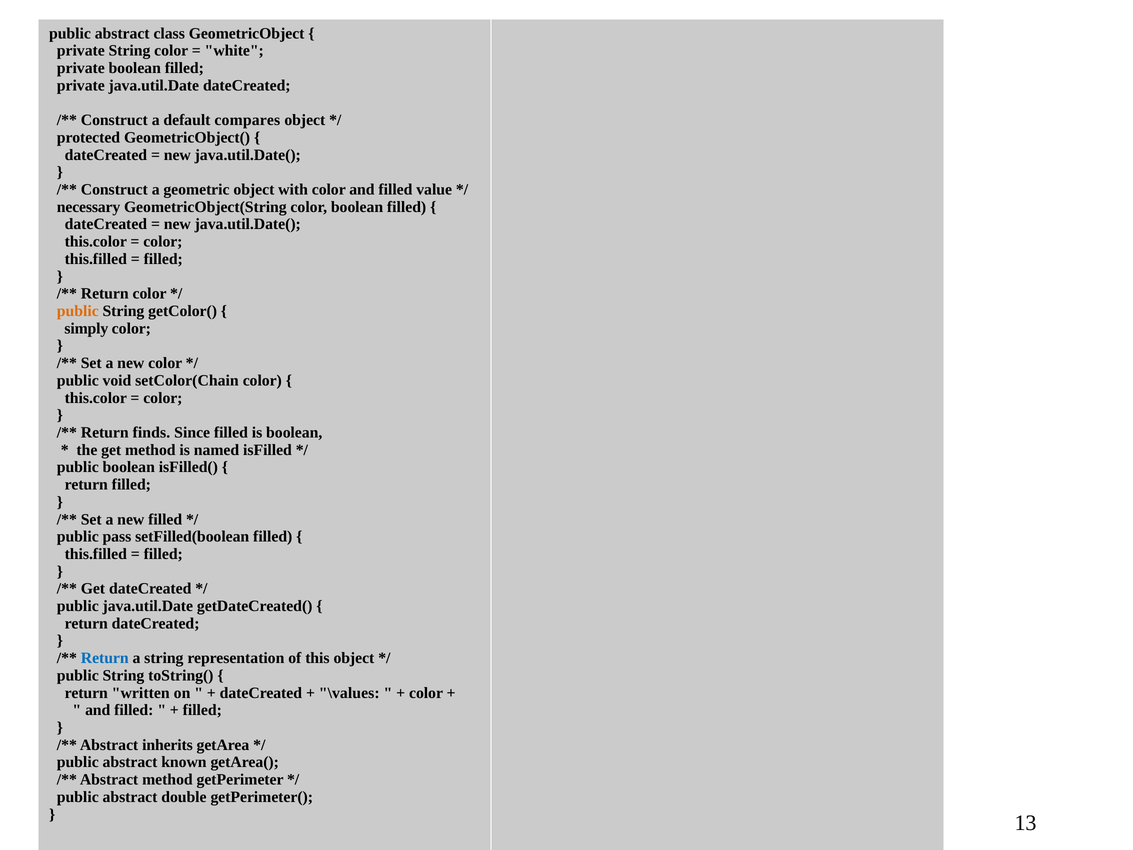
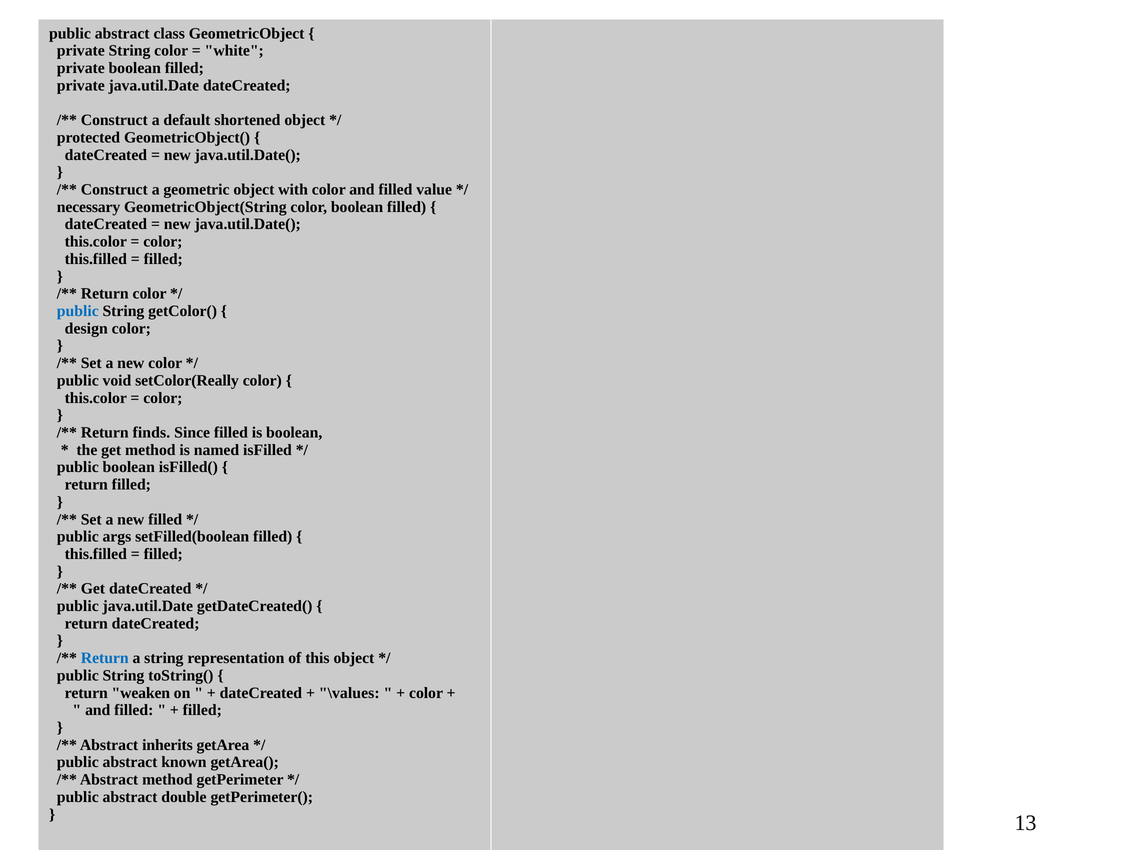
compares: compares -> shortened (247, 120)
public colour: orange -> blue (78, 311)
simply: simply -> design (86, 328)
setColor(Chain: setColor(Chain -> setColor(Really (187, 380)
pass: pass -> args (117, 537)
written: written -> weaken (141, 693)
